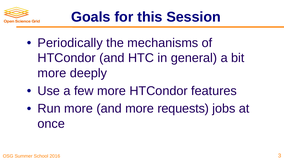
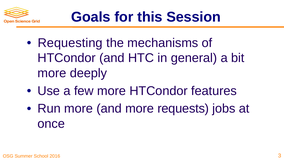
Periodically: Periodically -> Requesting (70, 43)
